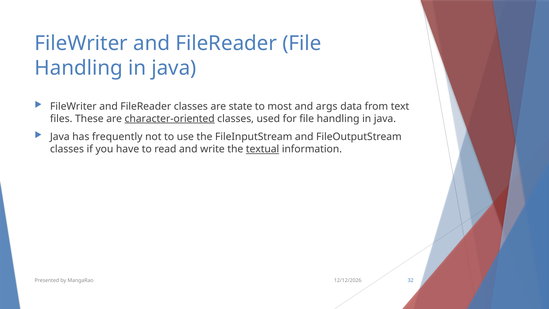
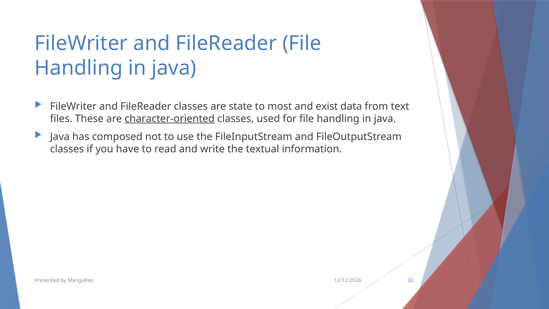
args: args -> exist (327, 106)
frequently: frequently -> composed (117, 137)
textual underline: present -> none (263, 149)
